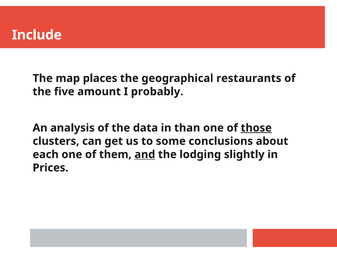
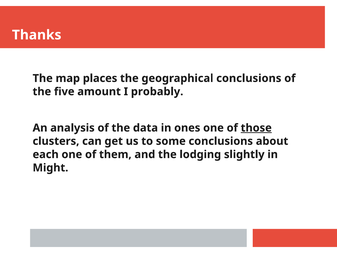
Include: Include -> Thanks (37, 35)
geographical restaurants: restaurants -> conclusions (249, 78)
than: than -> ones (187, 128)
and underline: present -> none (145, 154)
Prices: Prices -> Might (50, 168)
